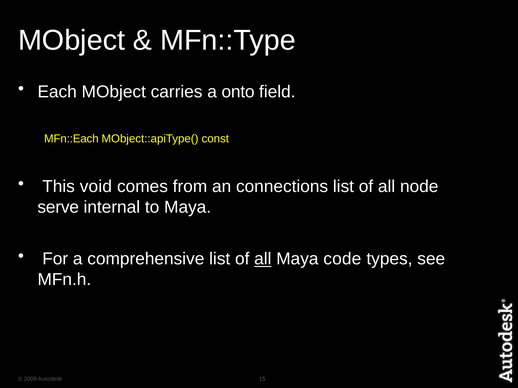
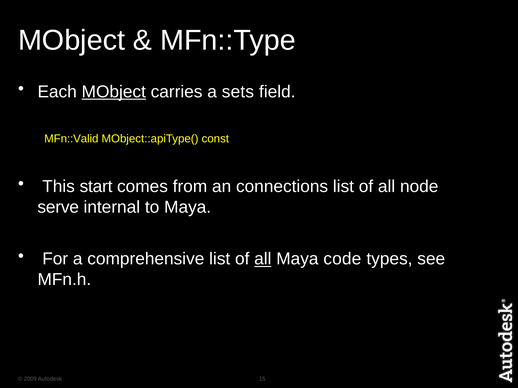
MObject underline: none -> present (114, 92)
onto: onto -> sets (238, 92)
MFn::Each: MFn::Each -> MFn::Valid (71, 139)
void: void -> start (96, 187)
